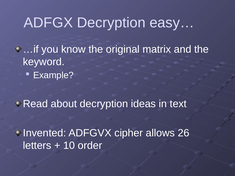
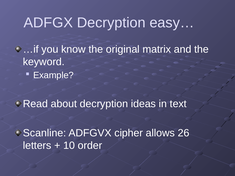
Invented: Invented -> Scanline (45, 133)
